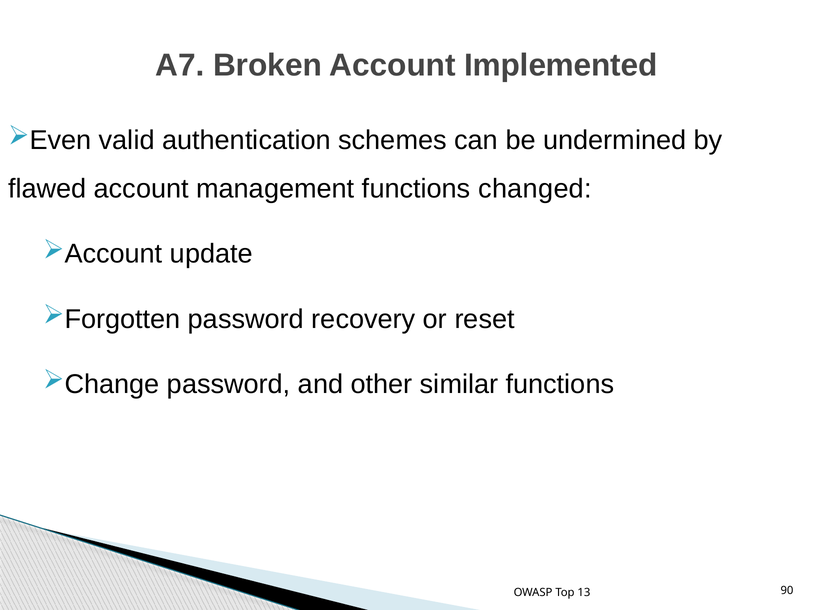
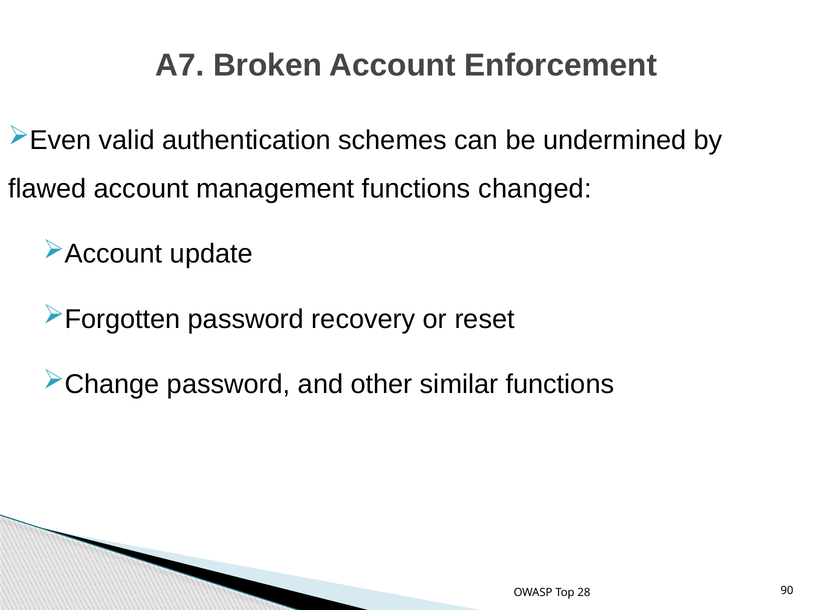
Implemented: Implemented -> Enforcement (561, 65)
13: 13 -> 28 (584, 592)
